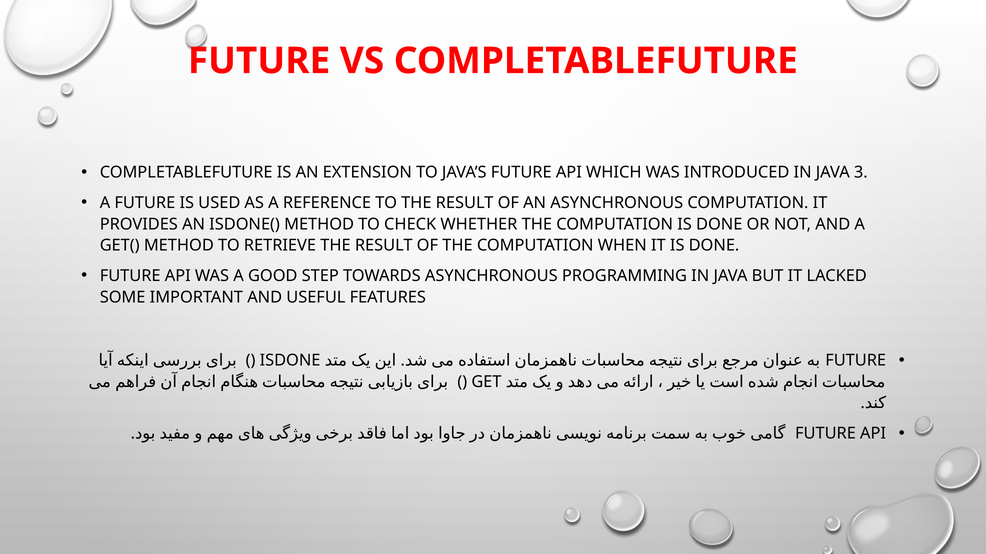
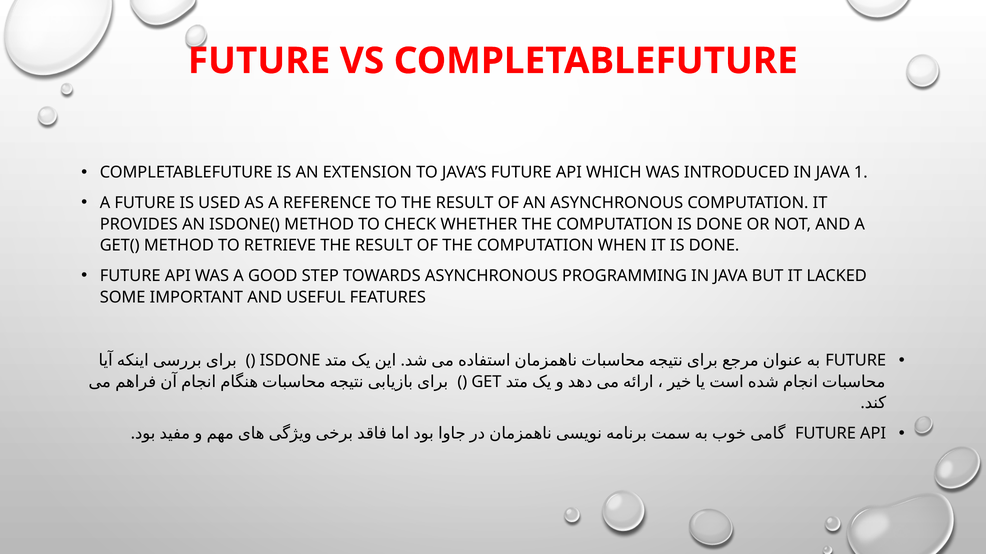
3: 3 -> 1 (861, 173)
